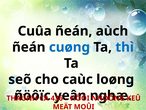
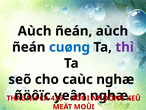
Cuûa: Cuûa -> Aùch (35, 31)
thì colour: blue -> purple (125, 47)
caùc loøng: loøng -> nghæ (115, 79)
